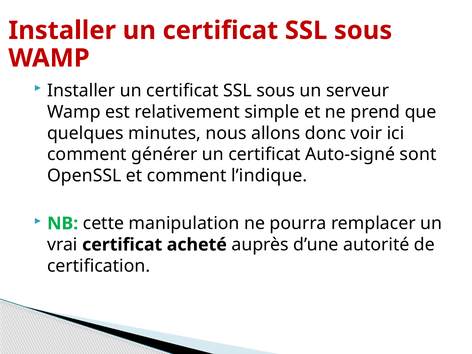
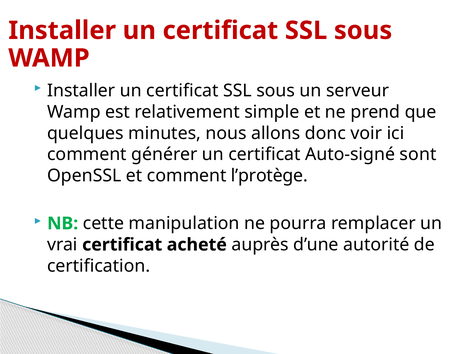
l’indique: l’indique -> l’protège (269, 176)
